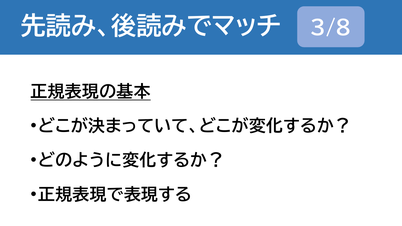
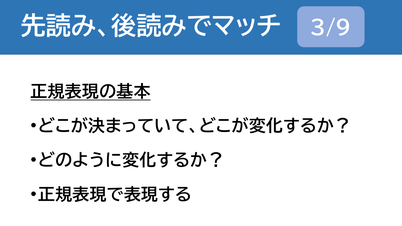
3/8: 3/8 -> 3/9 (331, 28)
